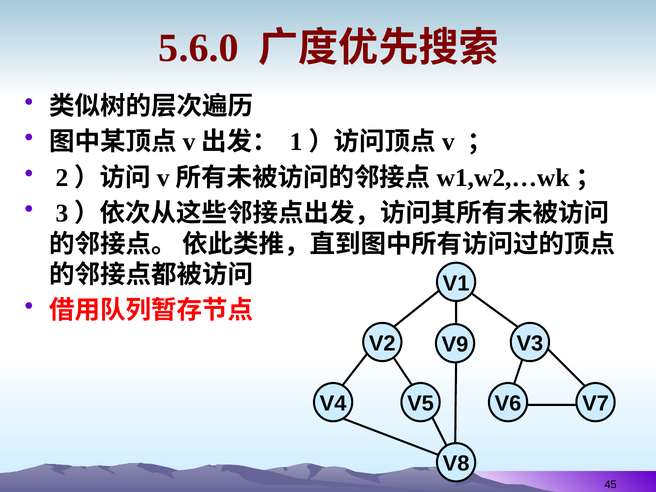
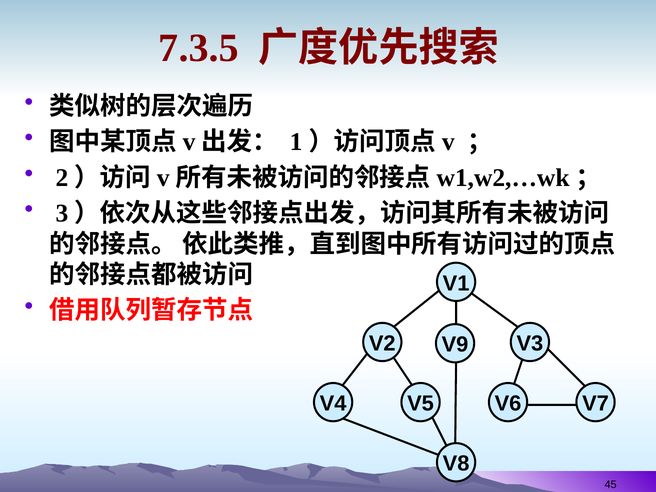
5.6.0: 5.6.0 -> 7.3.5 (199, 48)
